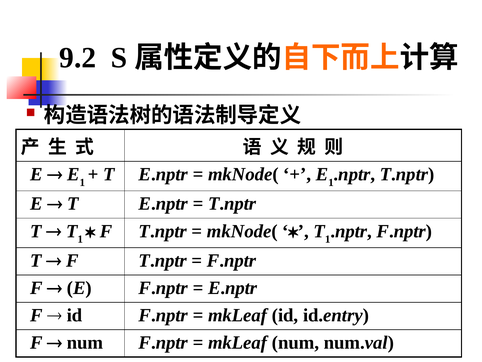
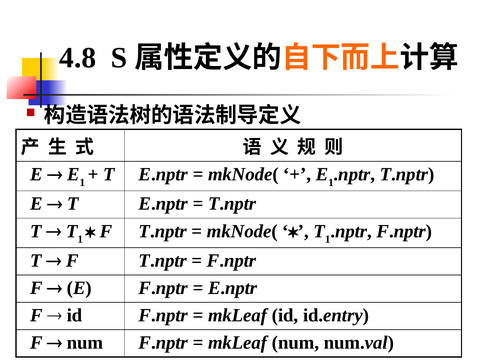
9.2: 9.2 -> 4.8 (78, 58)
